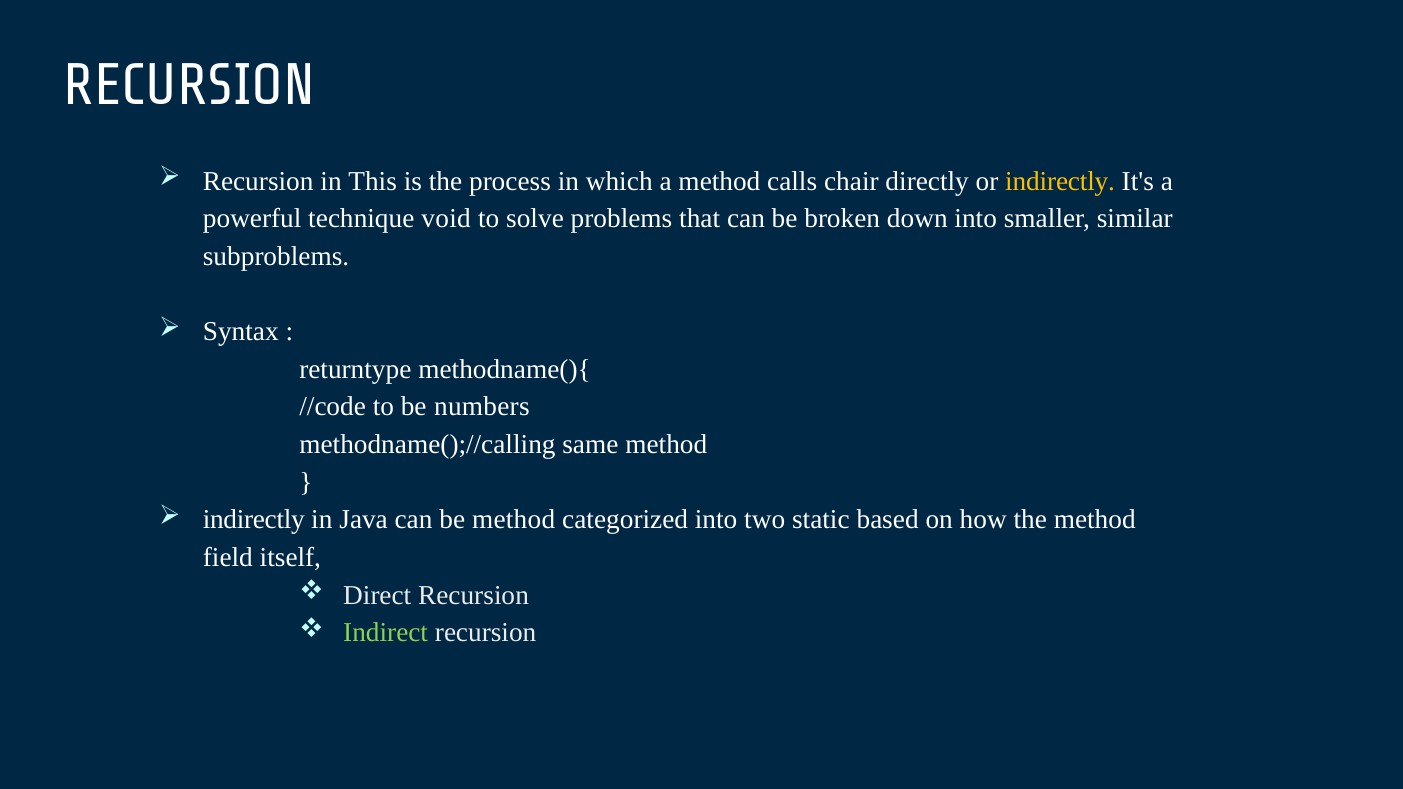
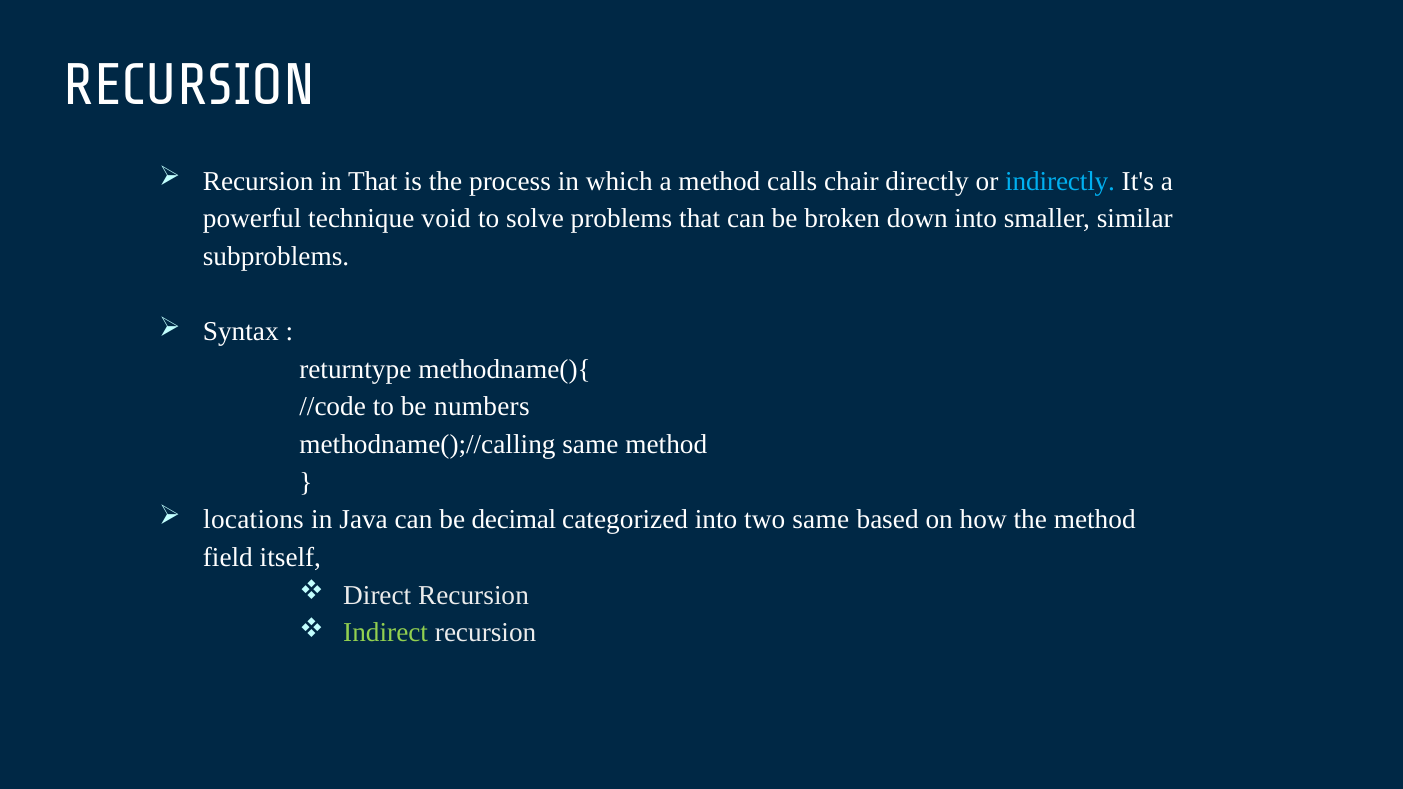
in This: This -> That (373, 181)
indirectly colour: yellow -> light blue (1060, 181)
indirectly: indirectly -> locations (254, 520)
be method: method -> decimal (514, 520)
two static: static -> same (821, 520)
